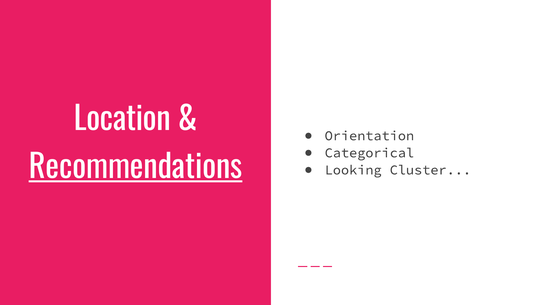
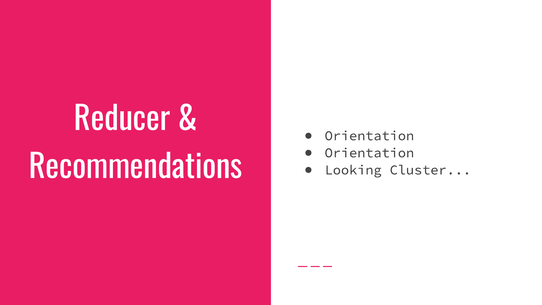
Location: Location -> Reducer (122, 120)
Categorical: Categorical -> Orientation (369, 153)
Recommendations underline: present -> none (136, 167)
